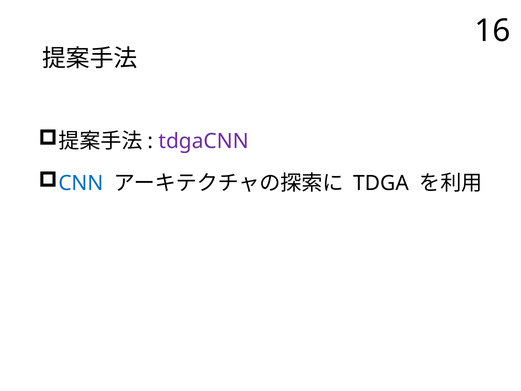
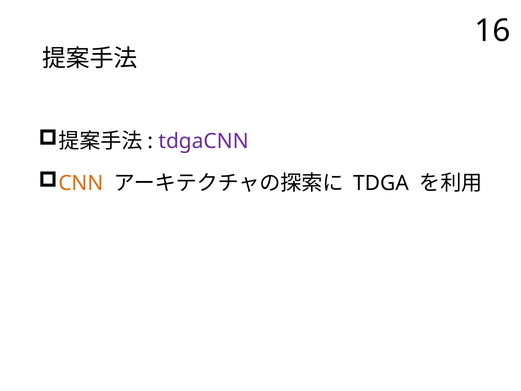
CNN colour: blue -> orange (81, 183)
